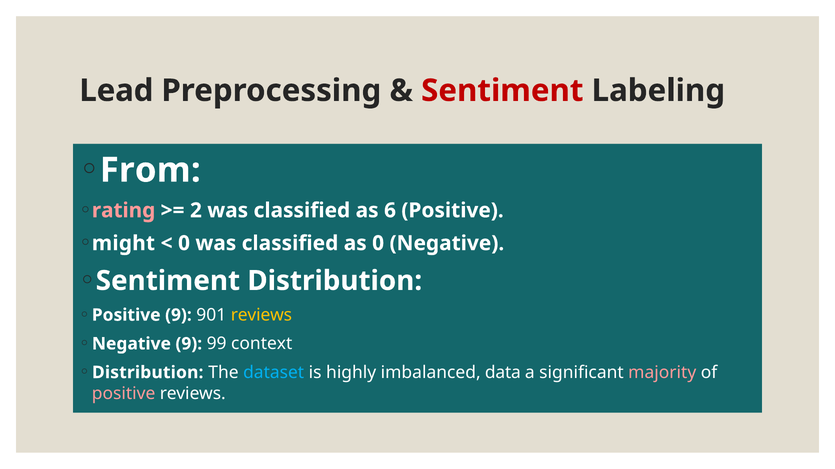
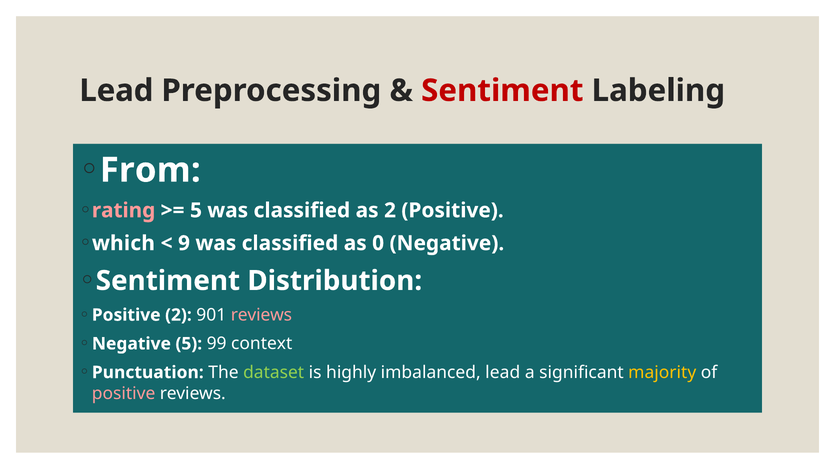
2: 2 -> 5 (196, 211)
as 6: 6 -> 2 (390, 211)
might: might -> which (123, 244)
0: 0 -> 9 (184, 244)
Positive 9: 9 -> 2 (178, 315)
reviews colour: yellow -> pink (261, 315)
Negative 9: 9 -> 5 (189, 344)
Distribution: Distribution -> Punctuation (148, 373)
dataset colour: light blue -> light green (274, 373)
imbalanced data: data -> lead (503, 373)
majority colour: pink -> yellow (662, 373)
